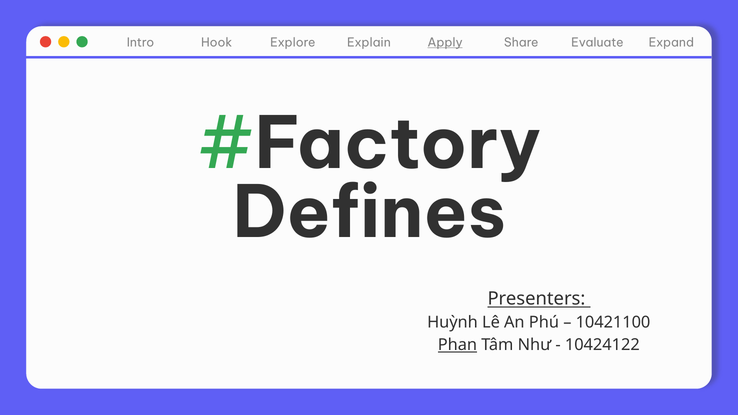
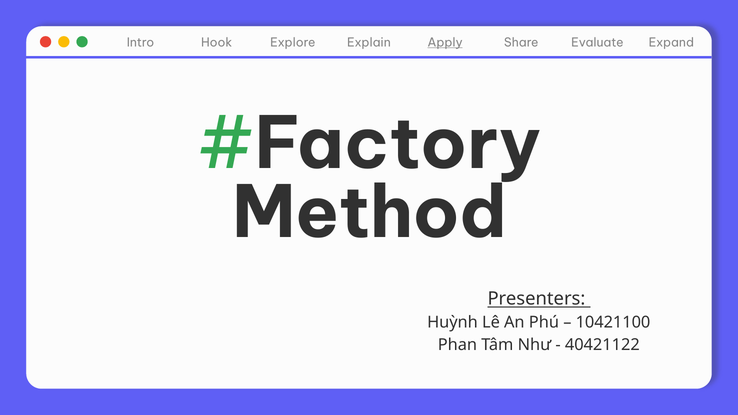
Defines: Defines -> Method (370, 213)
Phan underline: present -> none (457, 345)
10424122: 10424122 -> 40421122 (602, 345)
